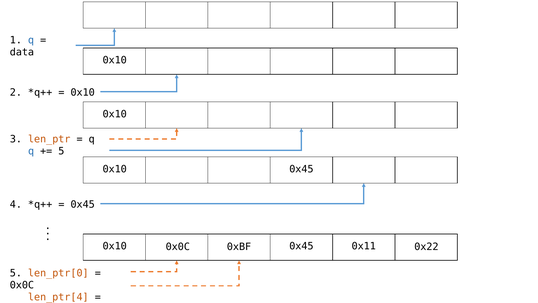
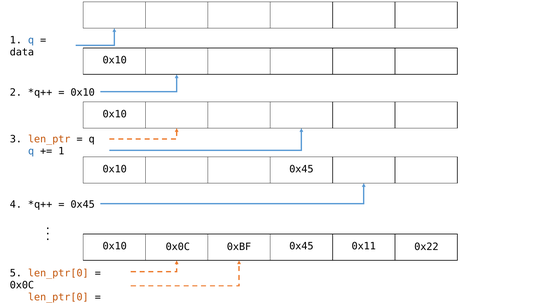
5: 5 -> 1 (61, 151)
len_ptr[4: len_ptr[4 -> len_ptr[0 (58, 297)
